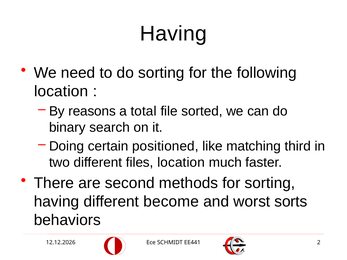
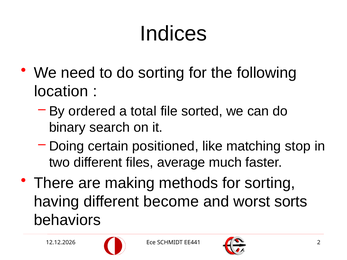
Having: Having -> Indices (173, 34)
reasons: reasons -> ordered (92, 111)
third: third -> stop (298, 146)
files location: location -> average (181, 163)
second: second -> making (130, 183)
